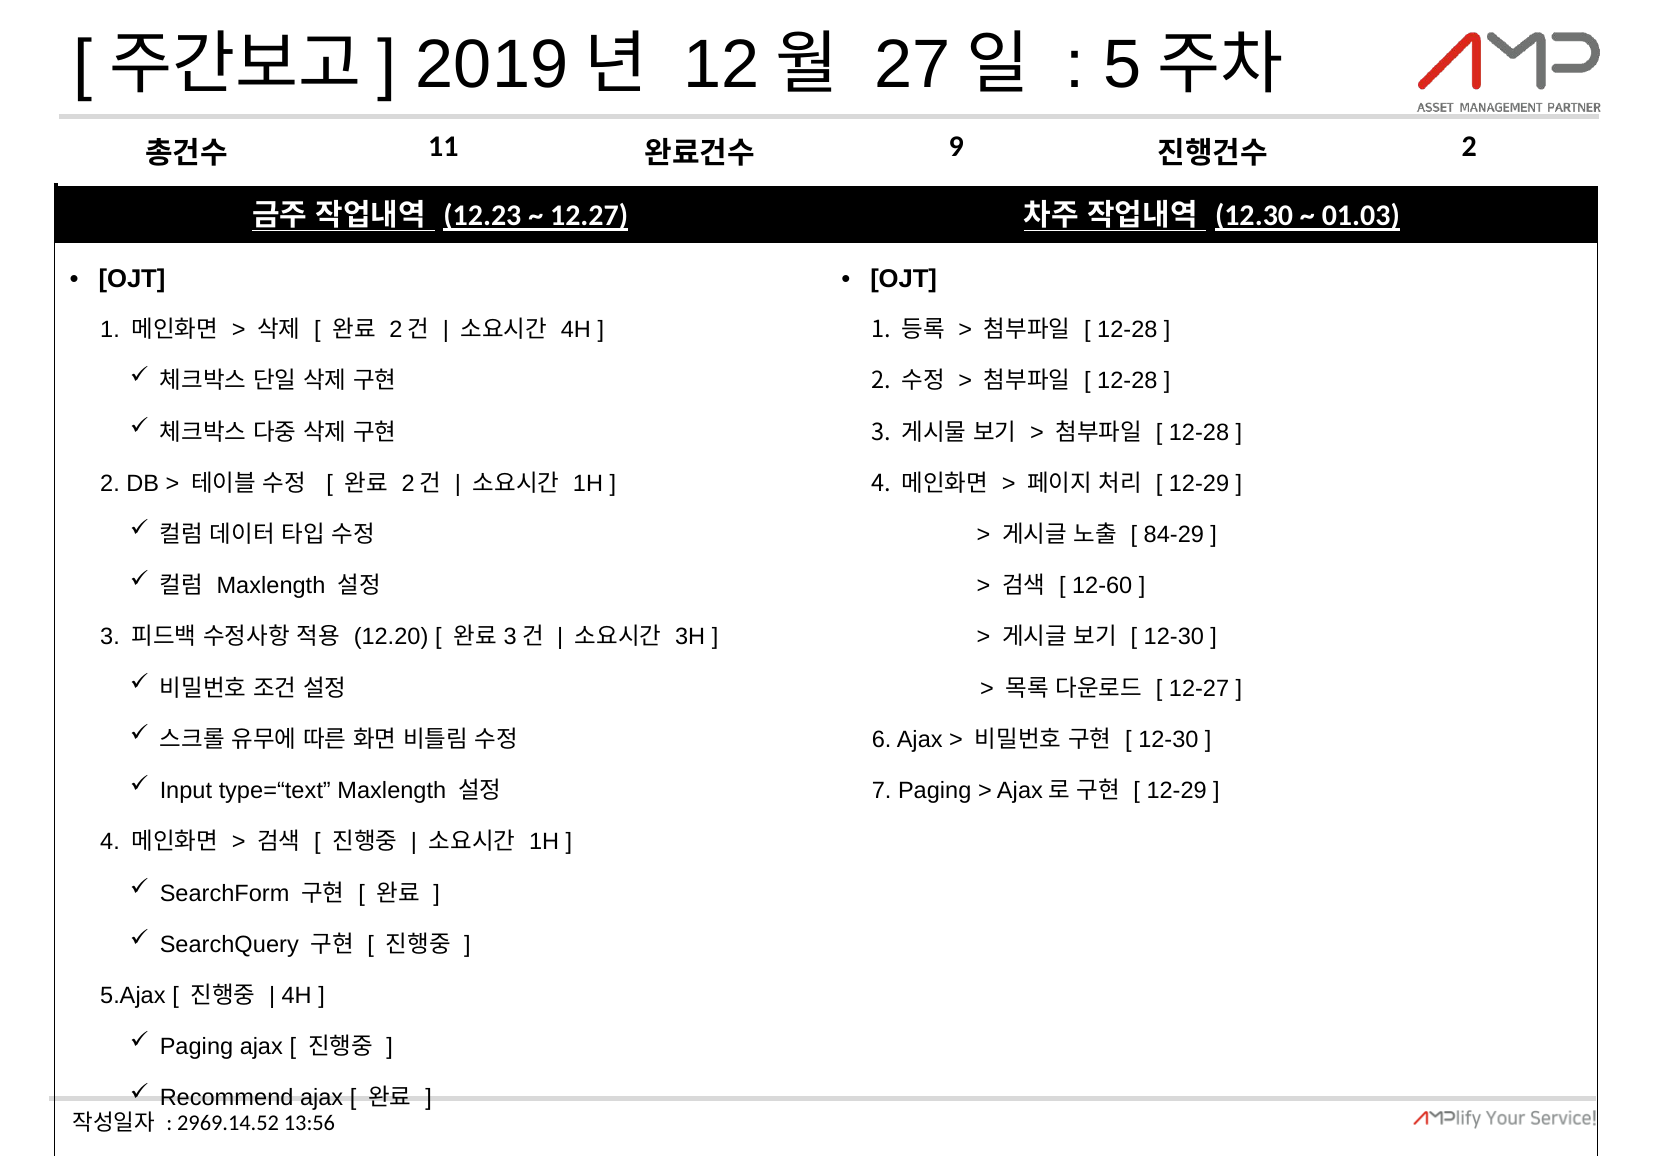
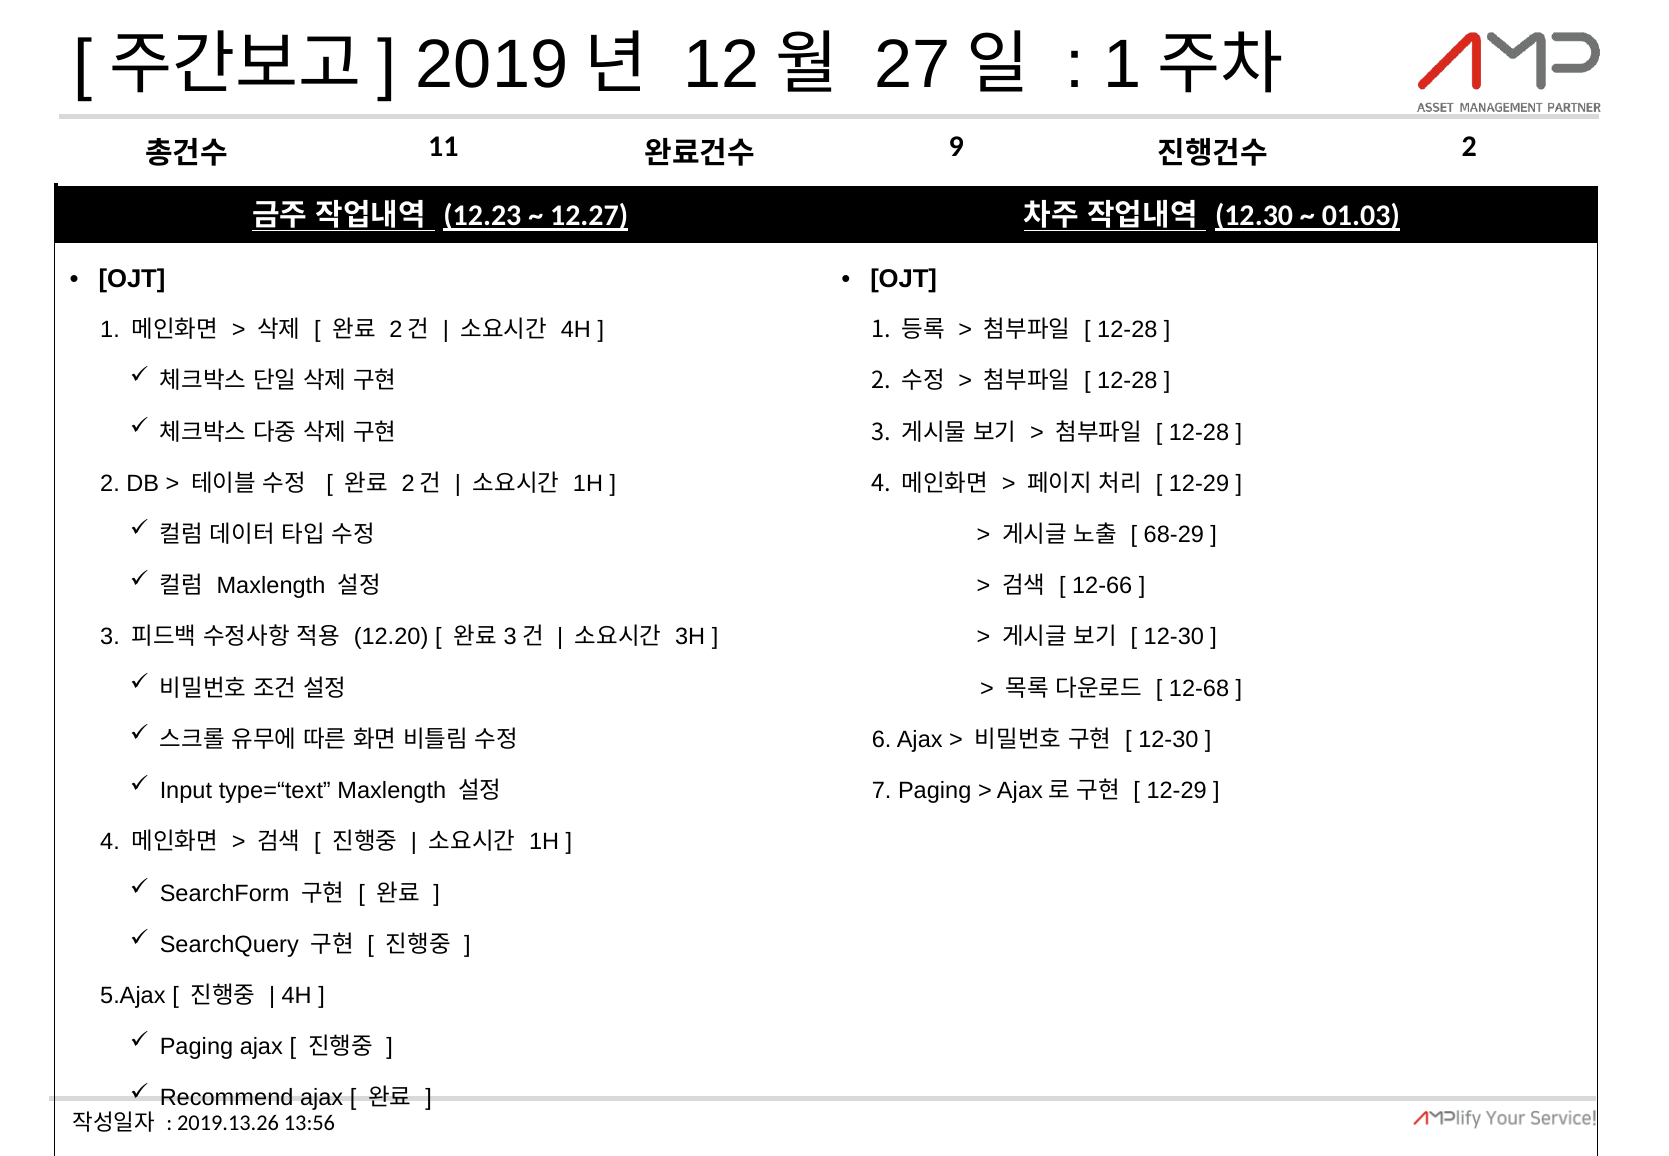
5: 5 -> 1 (1123, 64)
84-29: 84-29 -> 68-29 (1174, 535)
12-60: 12-60 -> 12-66 (1102, 586)
12-27: 12-27 -> 12-68 (1199, 688)
2969.14.52: 2969.14.52 -> 2019.13.26 (228, 1123)
